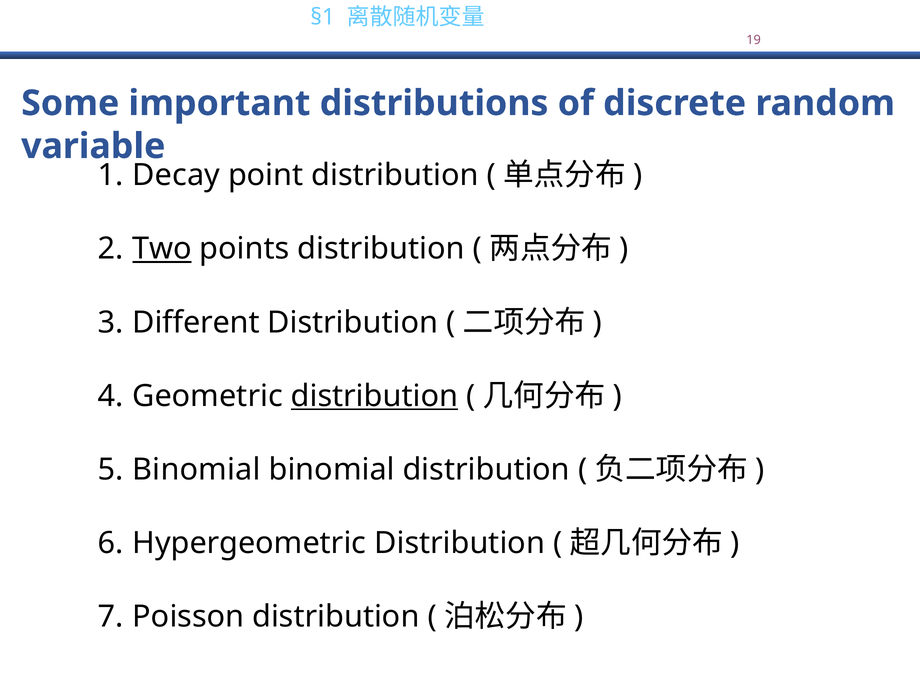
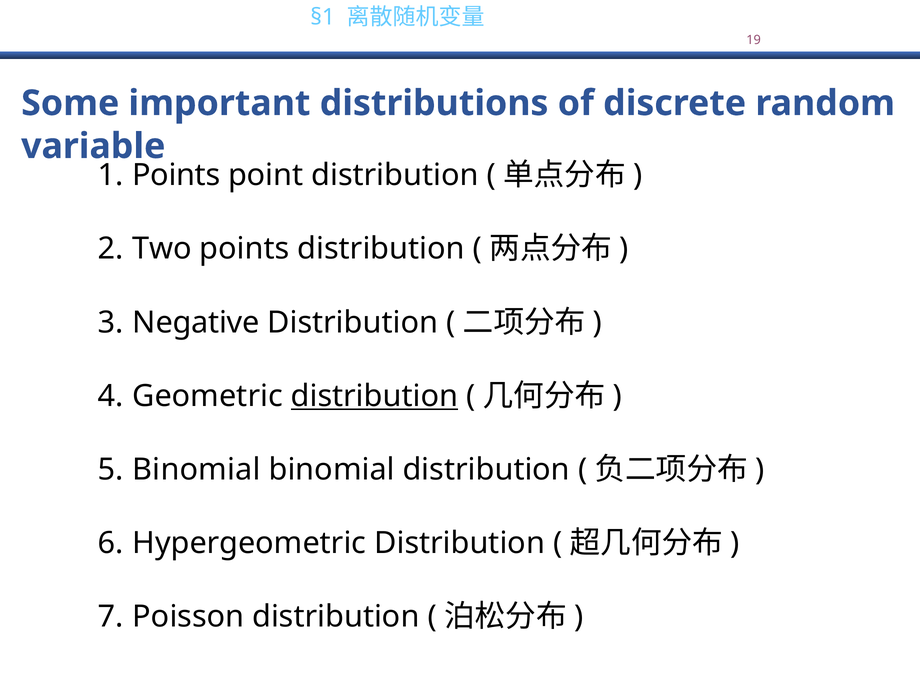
Decay: Decay -> Points (176, 175)
Two underline: present -> none (162, 249)
Different: Different -> Negative (196, 322)
